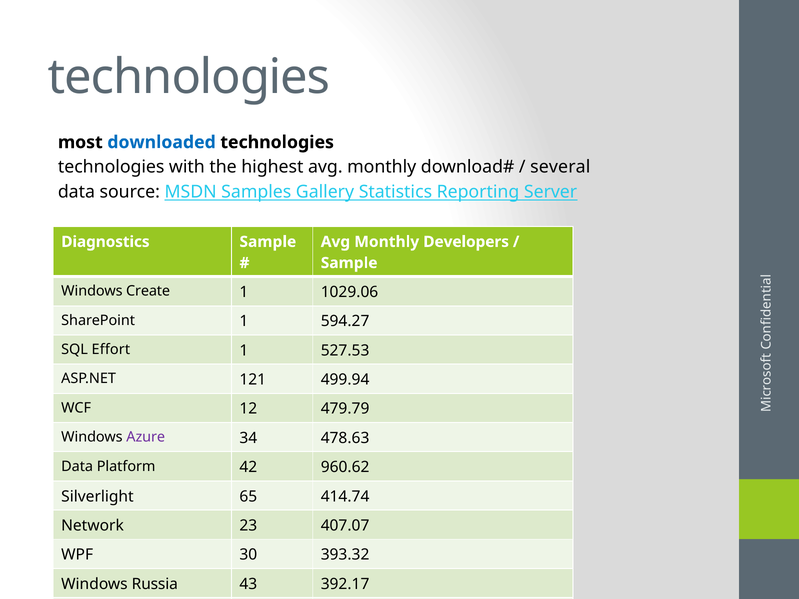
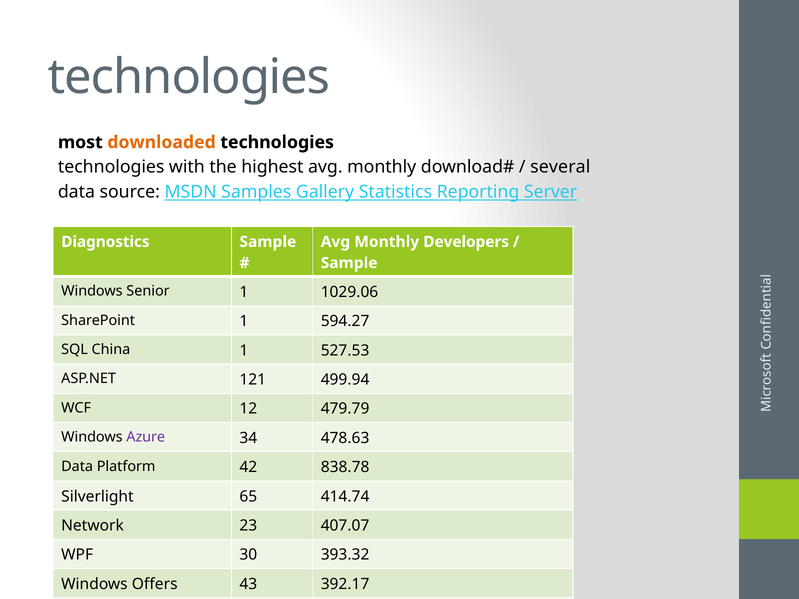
downloaded colour: blue -> orange (162, 142)
Create: Create -> Senior (148, 291)
Effort: Effort -> China (111, 350)
960.62: 960.62 -> 838.78 (345, 467)
Russia: Russia -> Offers (155, 584)
